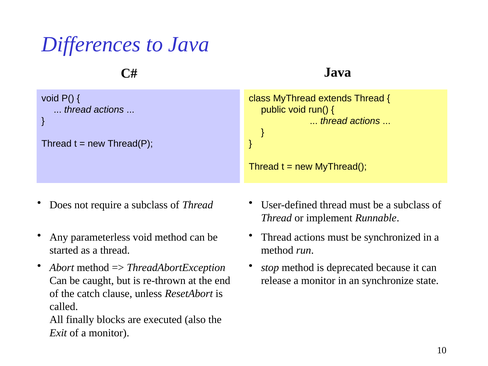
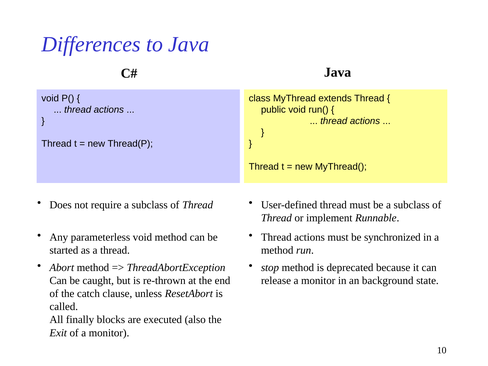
synchronize: synchronize -> background (388, 281)
